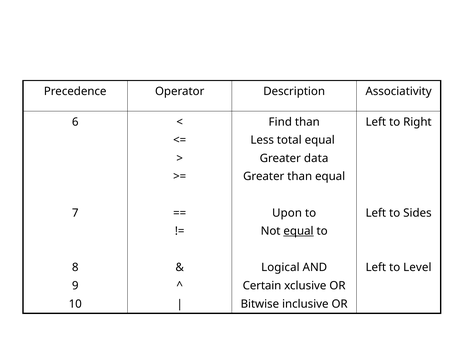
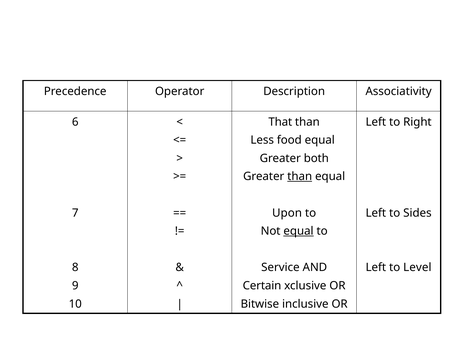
Find: Find -> That (280, 122)
total: total -> food (289, 140)
data: data -> both (316, 158)
than underline: none -> present (300, 177)
Logical: Logical -> Service (280, 268)
